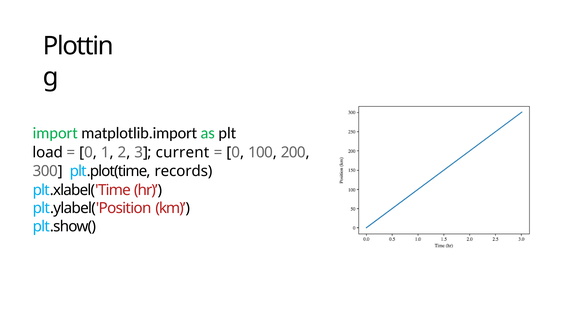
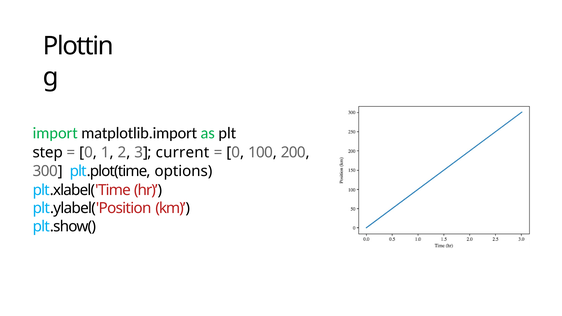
load: load -> step (48, 153)
records: records -> options (183, 171)
